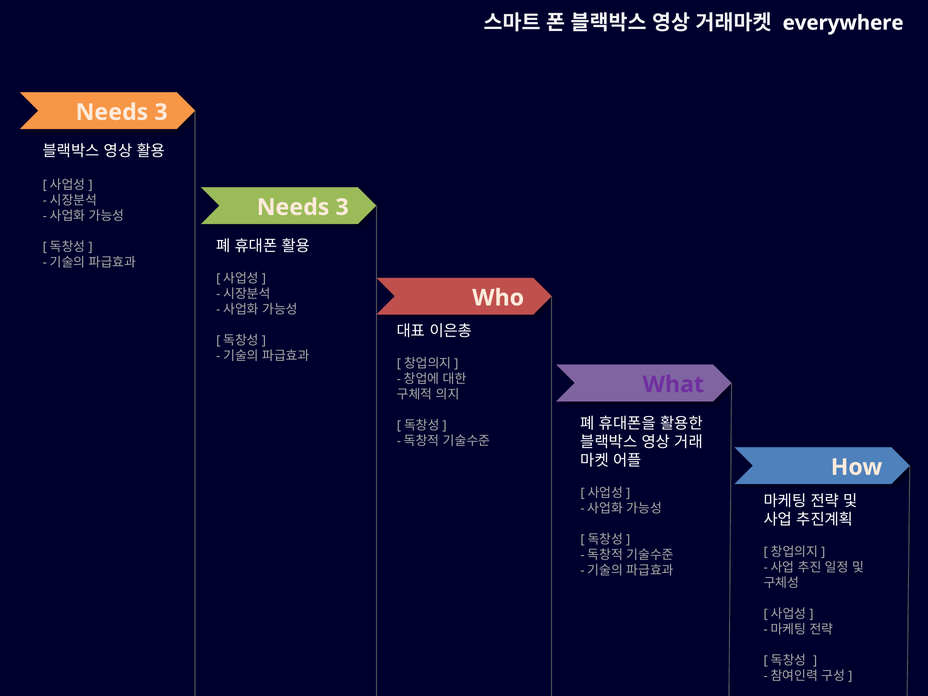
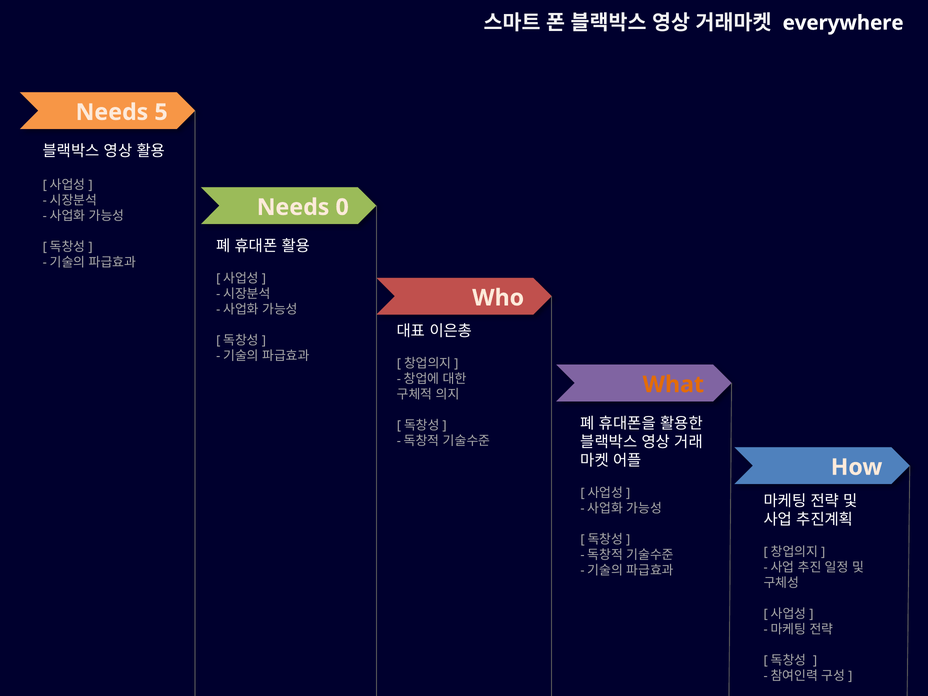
3: 3 -> 5 (161, 112)
3: 3 -> 0 (342, 207)
What colour: purple -> orange (673, 385)
